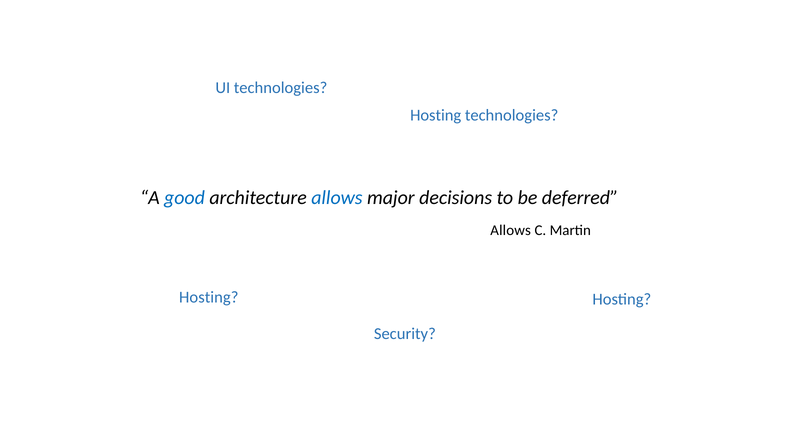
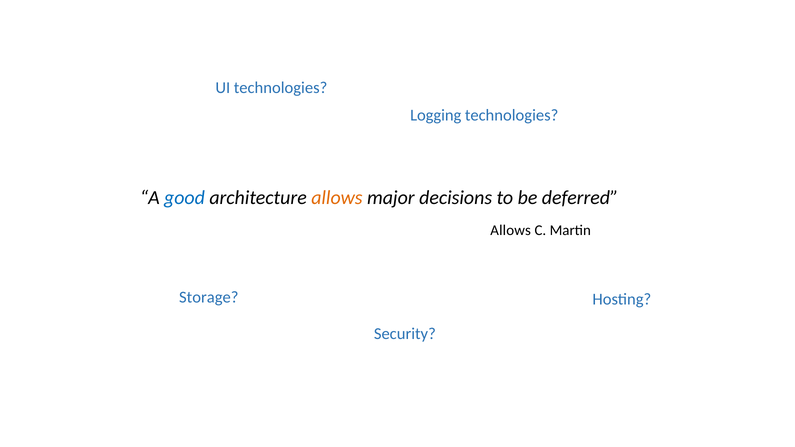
Hosting: Hosting -> Logging (436, 115)
allows colour: blue -> orange (337, 198)
Hosting: Hosting -> Storage (209, 298)
